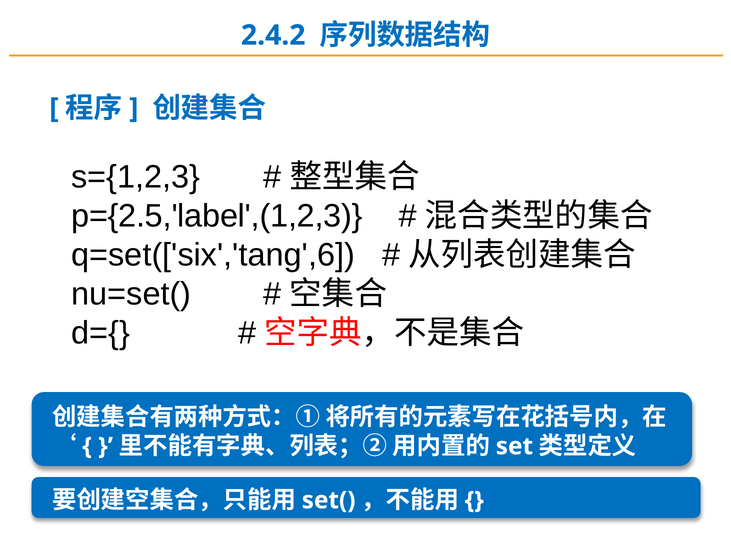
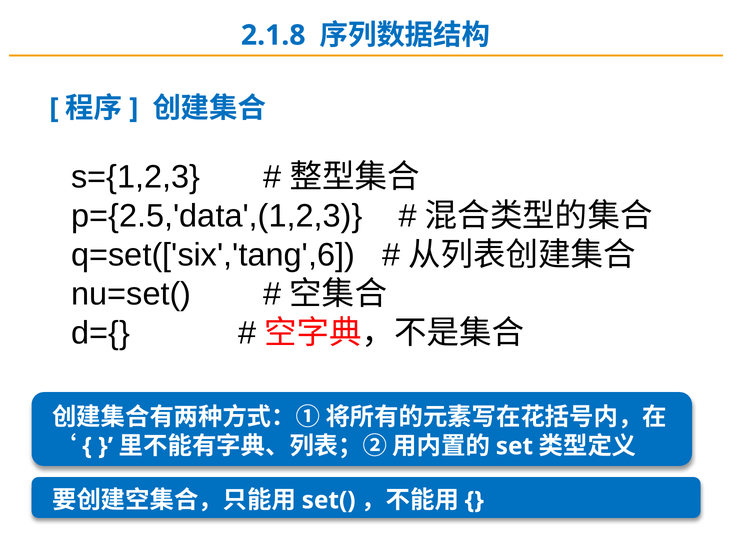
2.4.2: 2.4.2 -> 2.1.8 (273, 35)
p={2.5,'label',(1,2,3: p={2.5,'label',(1,2,3 -> p={2.5,'data',(1,2,3 (217, 216)
